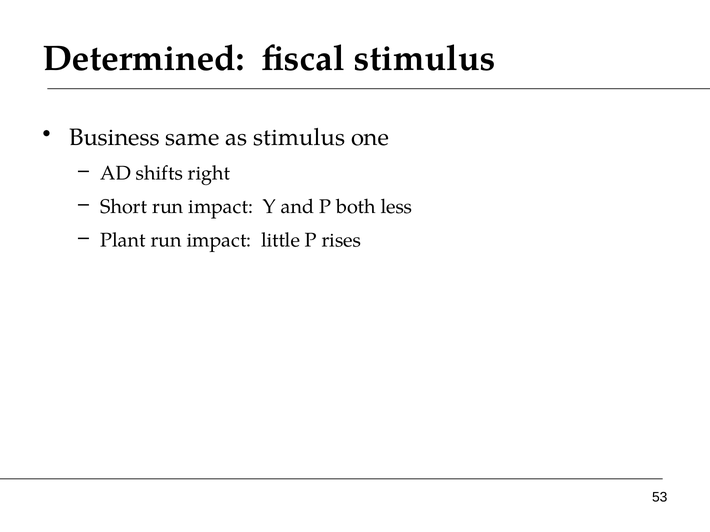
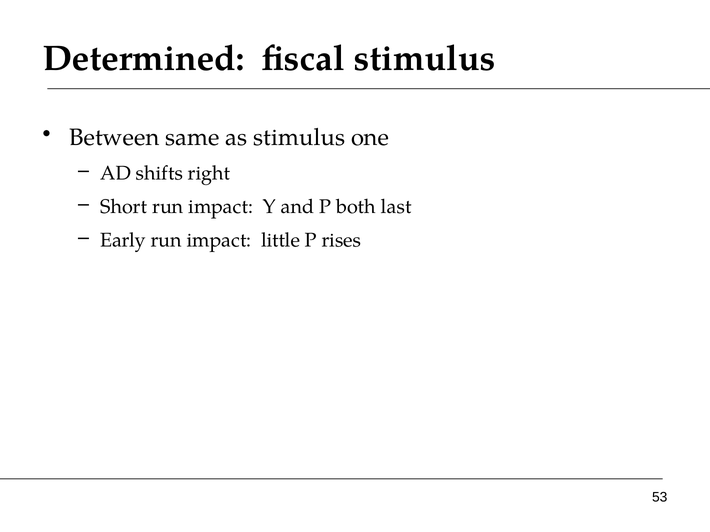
Business: Business -> Between (114, 138)
less: less -> last (396, 207)
Plant: Plant -> Early (123, 240)
